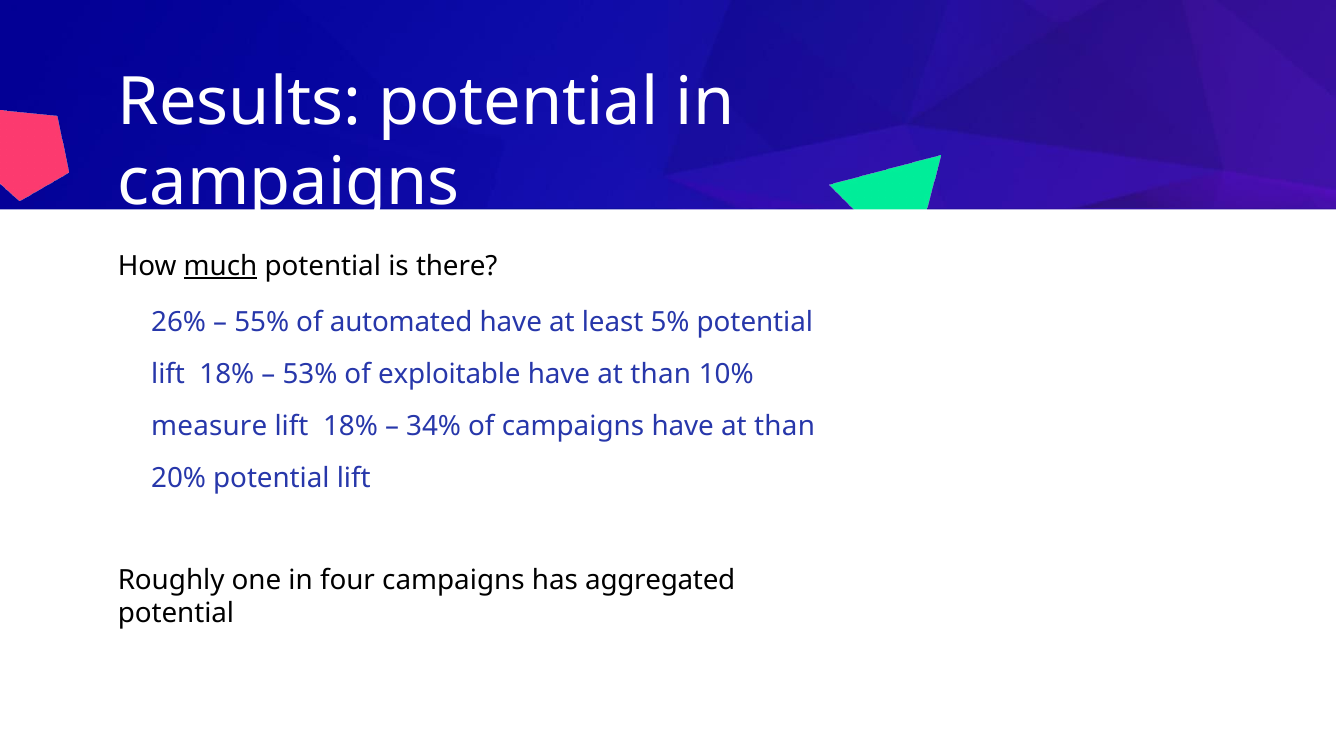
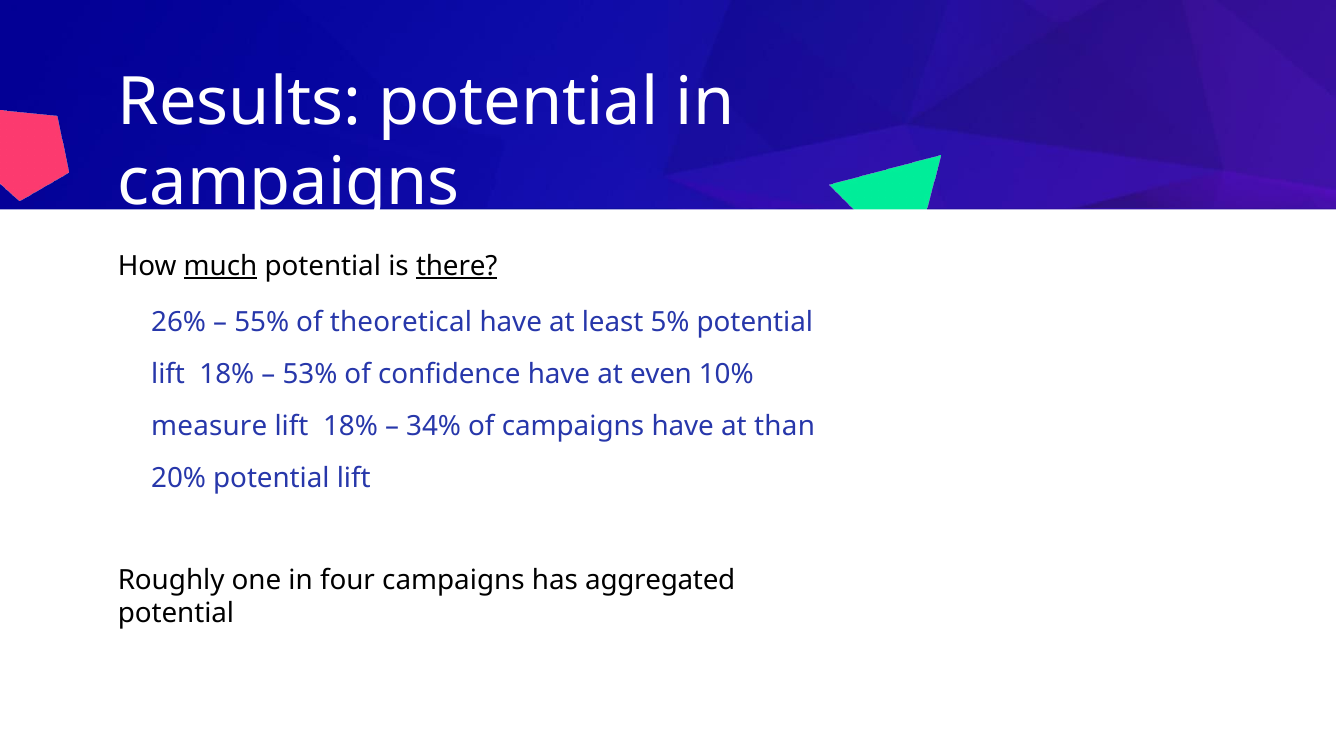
there underline: none -> present (457, 266)
automated: automated -> theoretical (401, 323)
exploitable: exploitable -> confidence (449, 375)
than: than -> even (661, 375)
